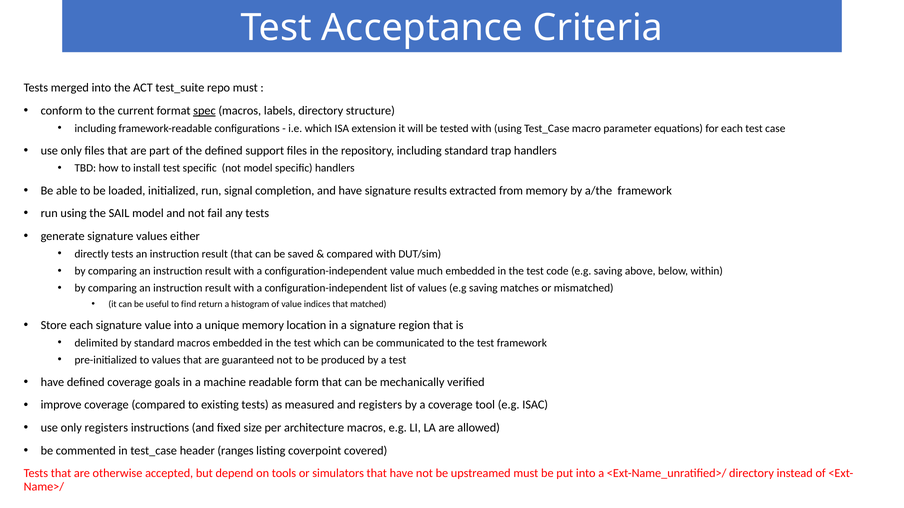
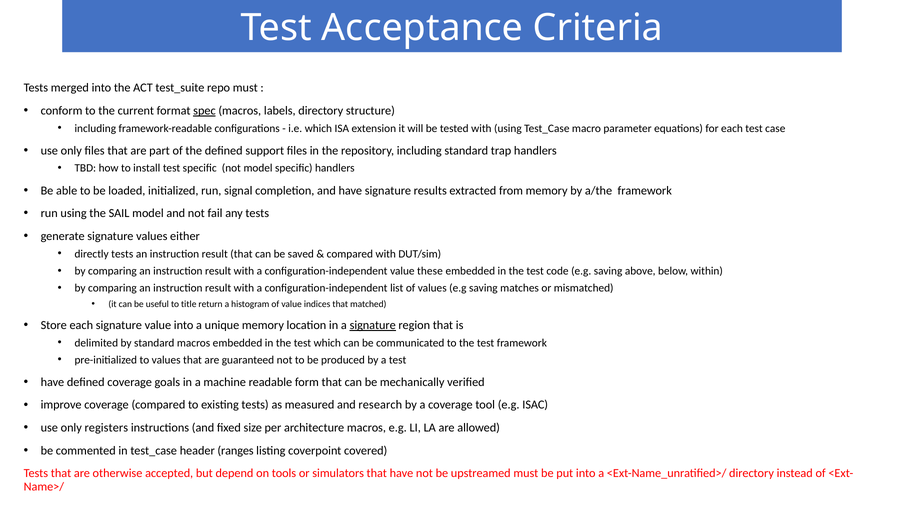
much: much -> these (430, 271)
find: find -> title (189, 304)
signature underline: none -> present (373, 325)
and registers: registers -> research (380, 405)
